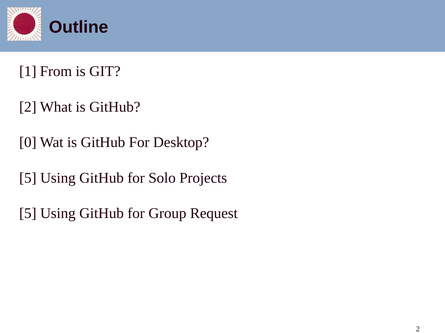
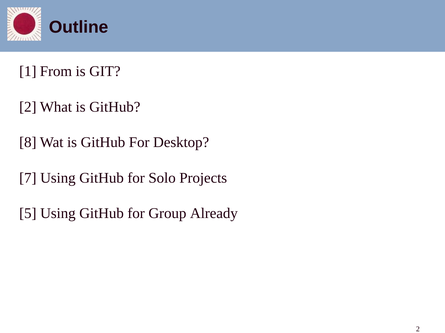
0: 0 -> 8 (28, 143)
5: 5 -> 7 (28, 178)
Request: Request -> Already (214, 214)
